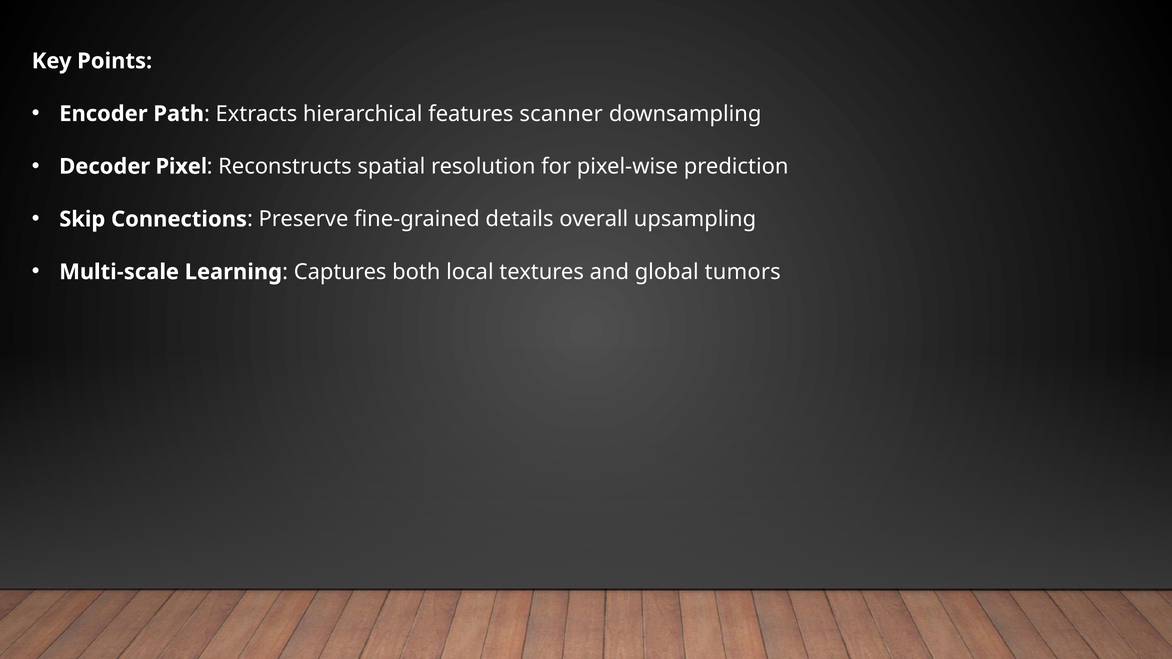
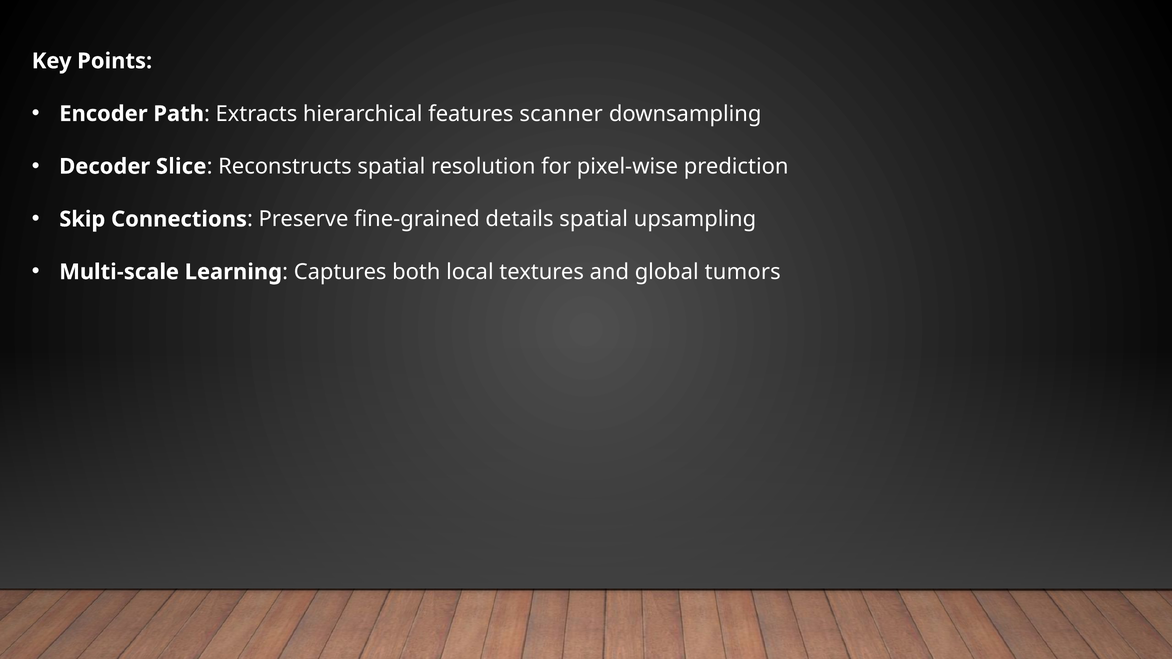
Pixel: Pixel -> Slice (181, 167)
details overall: overall -> spatial (594, 219)
